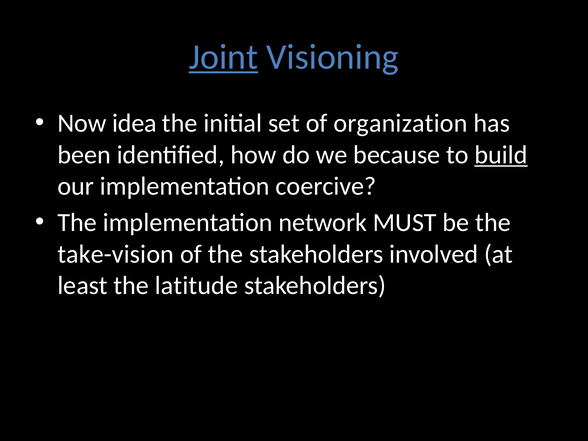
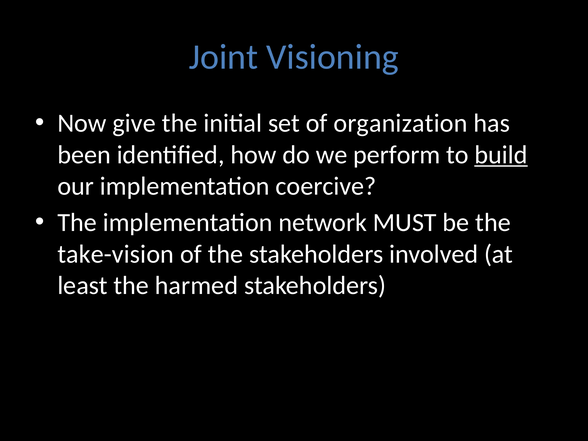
Joint underline: present -> none (223, 57)
idea: idea -> give (134, 123)
because: because -> perform (397, 155)
latitude: latitude -> harmed (196, 285)
